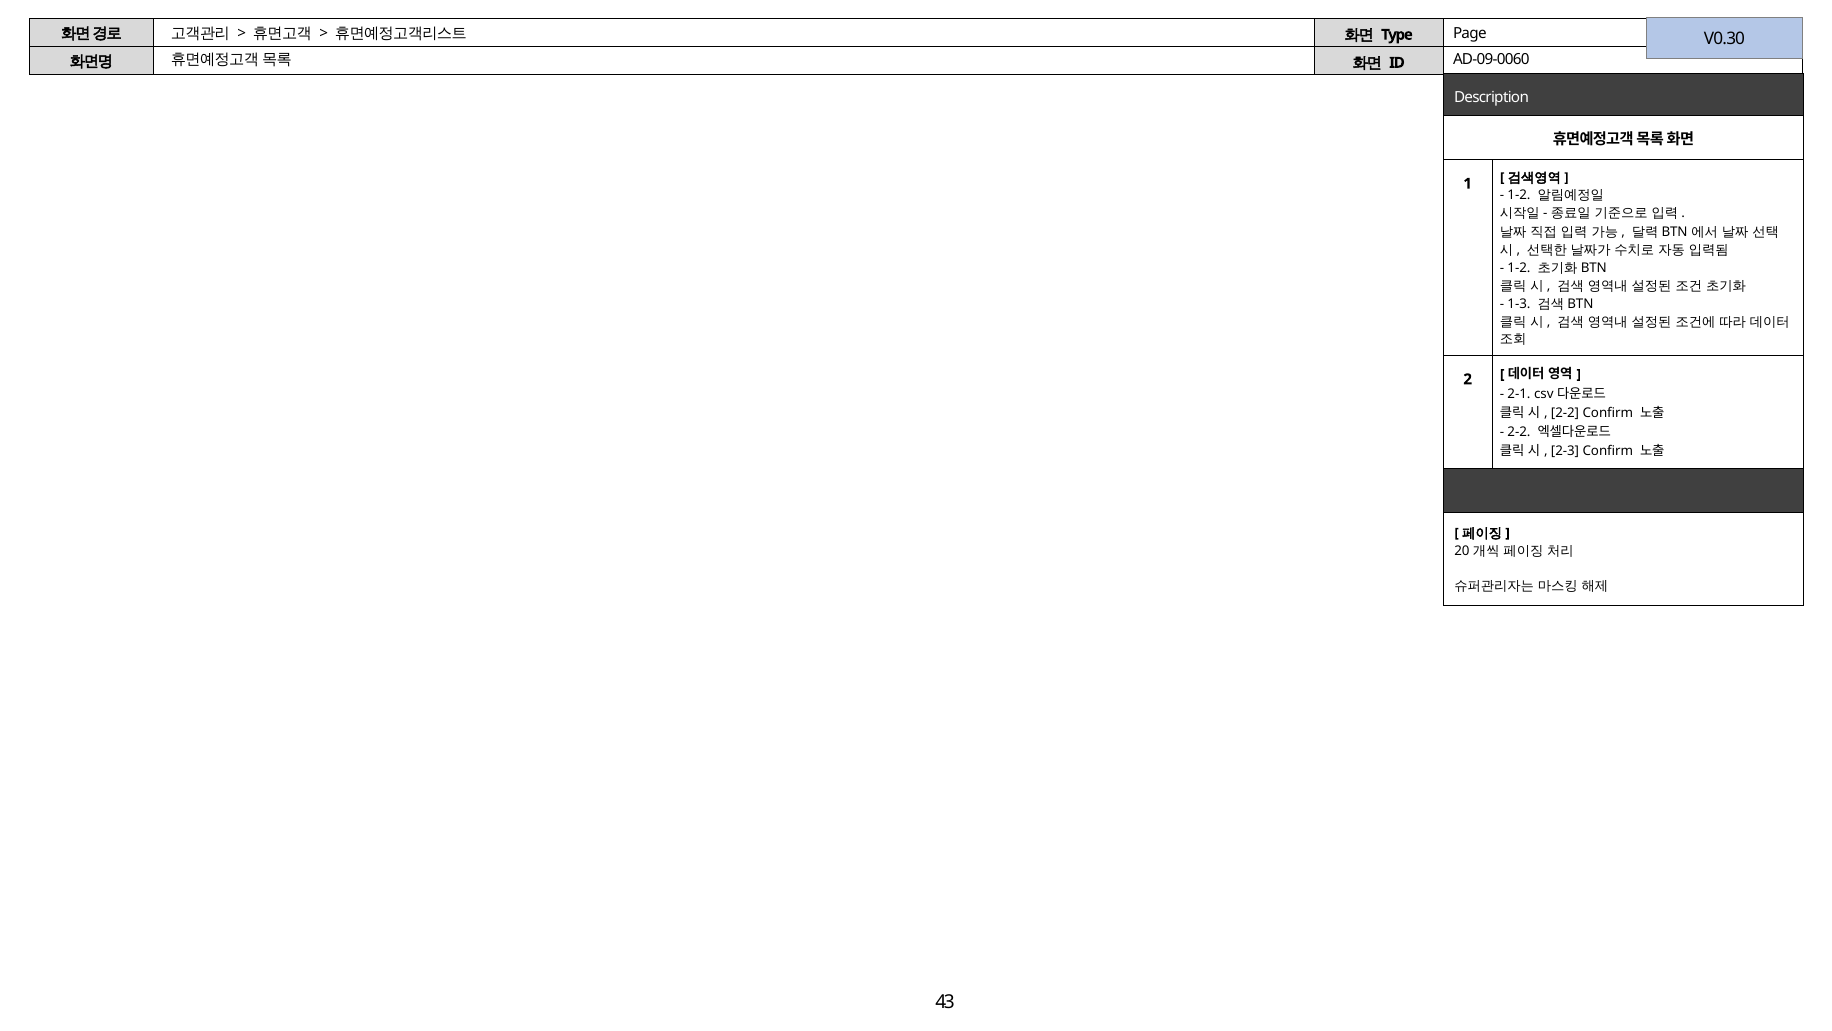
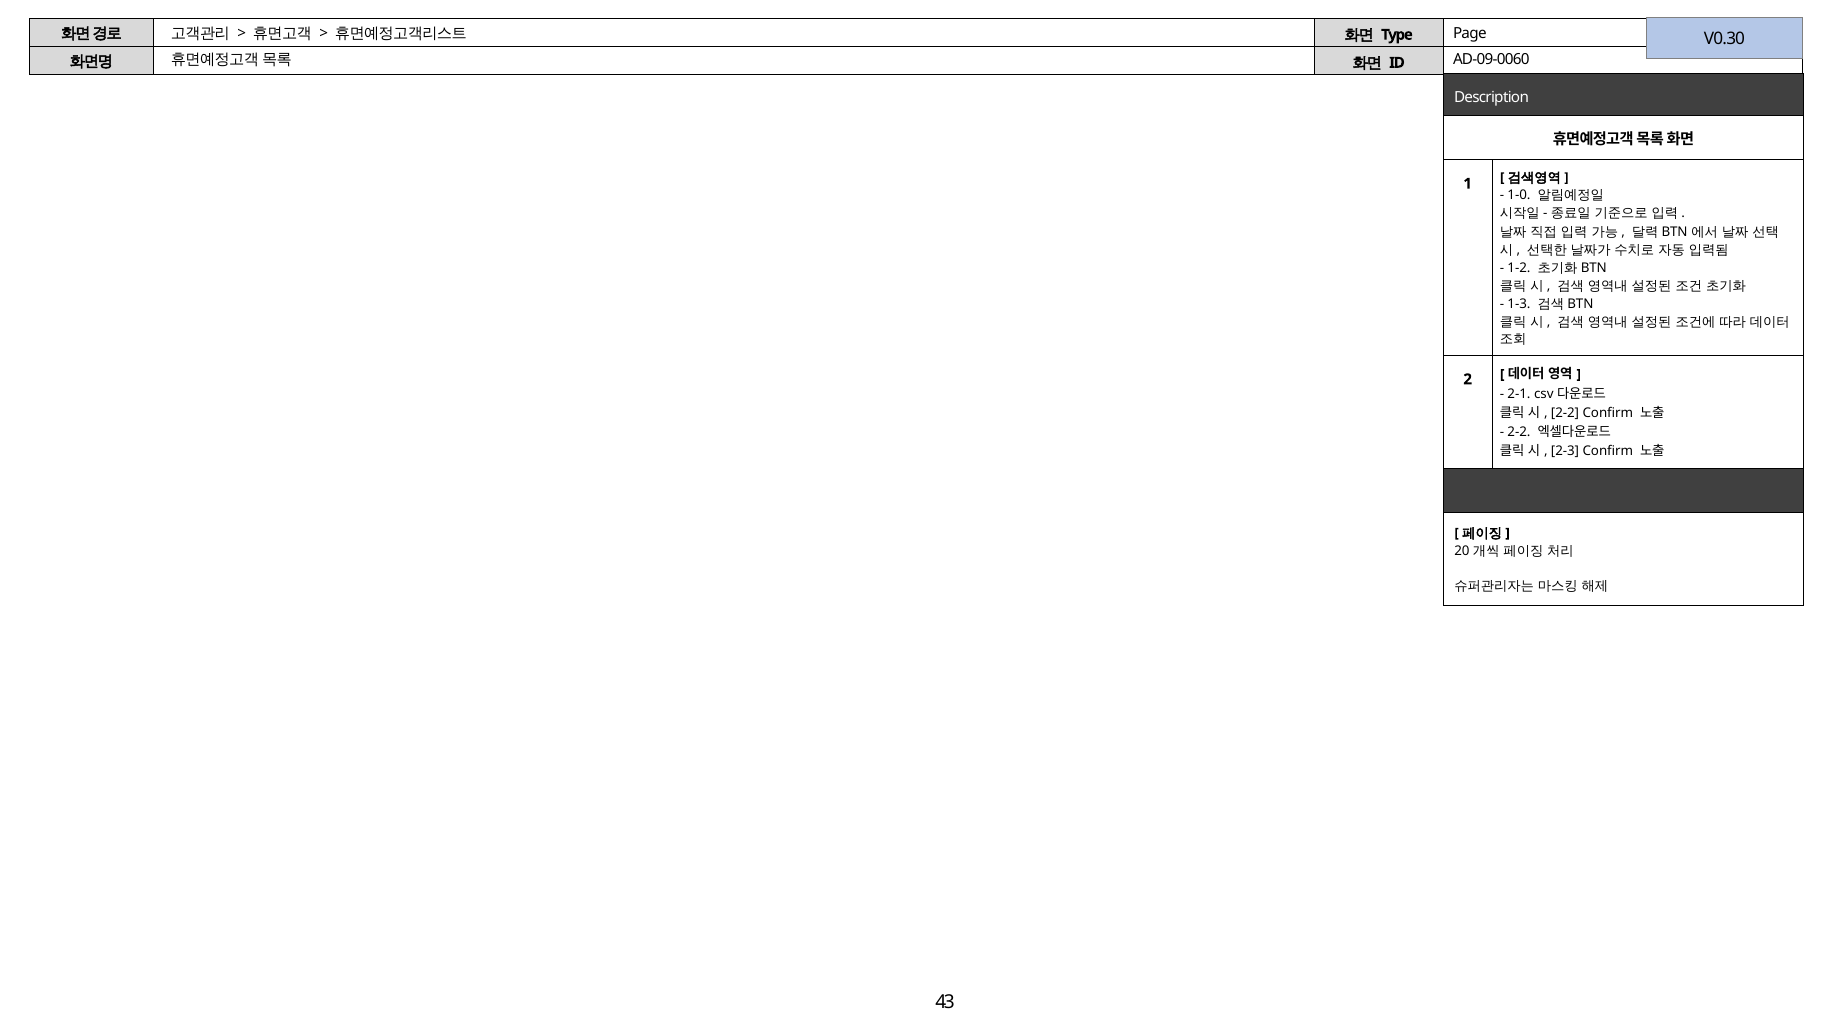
1-2: 1-2 -> 1-0 (1519, 195)
